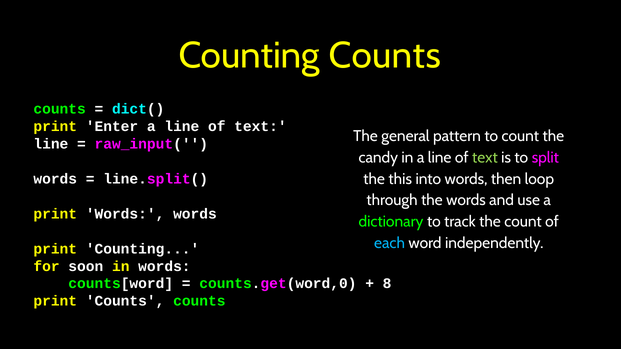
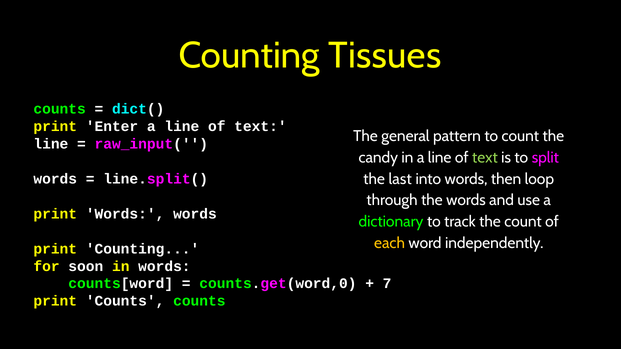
Counting Counts: Counts -> Tissues (385, 56)
this: this -> last (400, 179)
each colour: light blue -> yellow (390, 243)
8: 8 -> 7 (387, 284)
